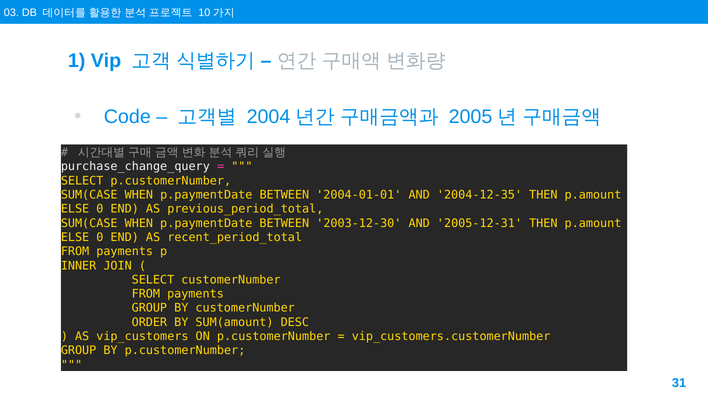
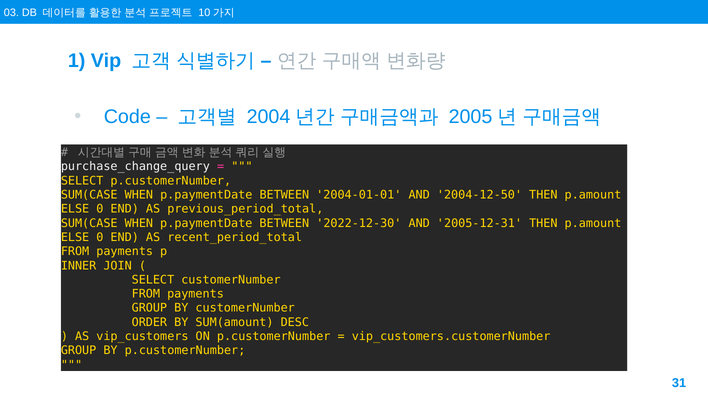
2004-12-35: 2004-12-35 -> 2004-12-50 (479, 195)
2003-12-30: 2003-12-30 -> 2022-12-30 (359, 223)
